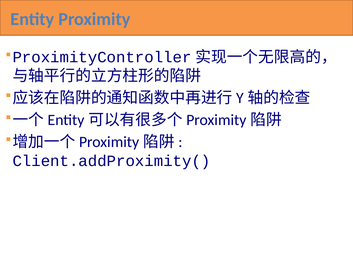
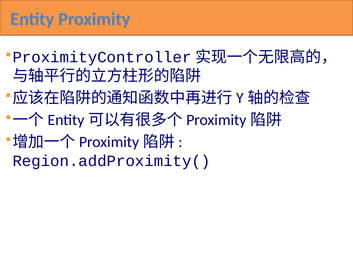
Client.addProximity(: Client.addProximity( -> Region.addProximity( (111, 161)
